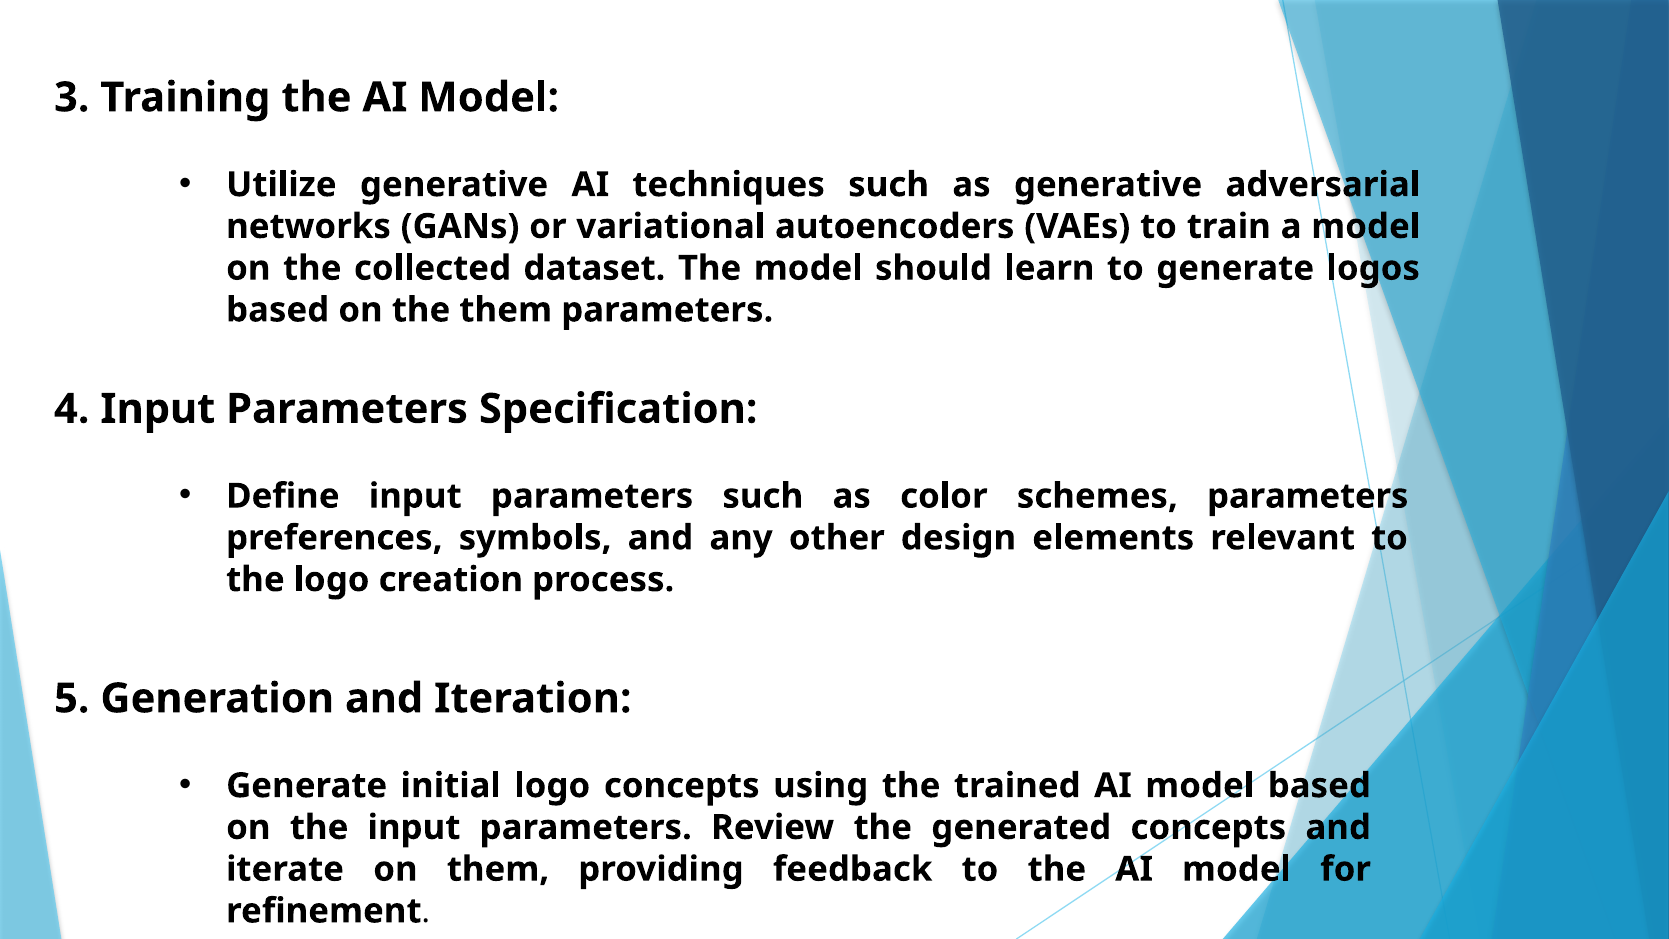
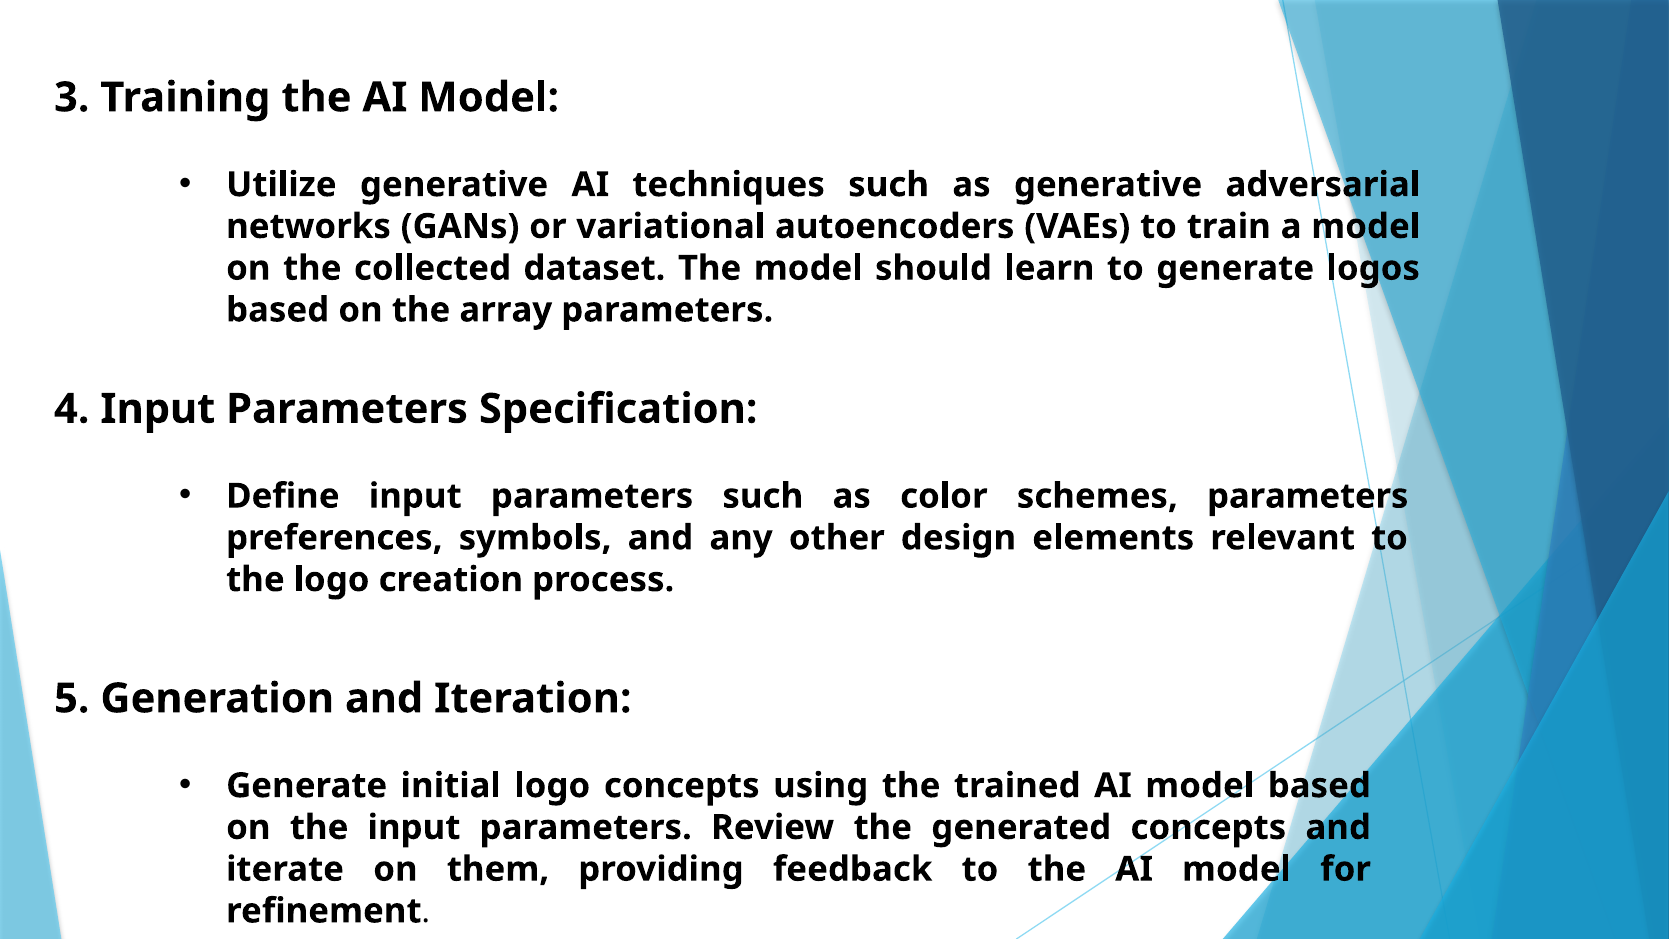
the them: them -> array (506, 310)
